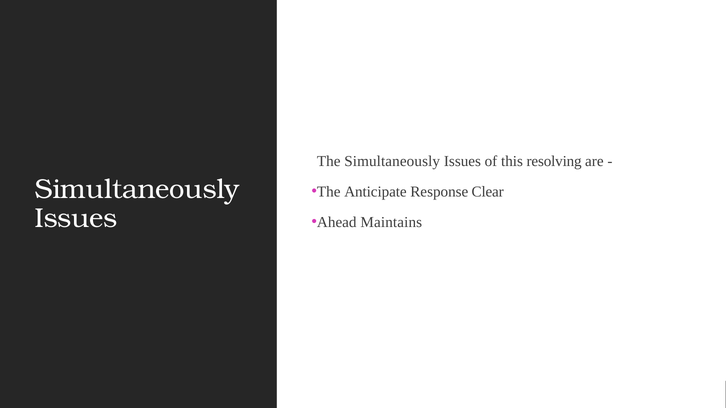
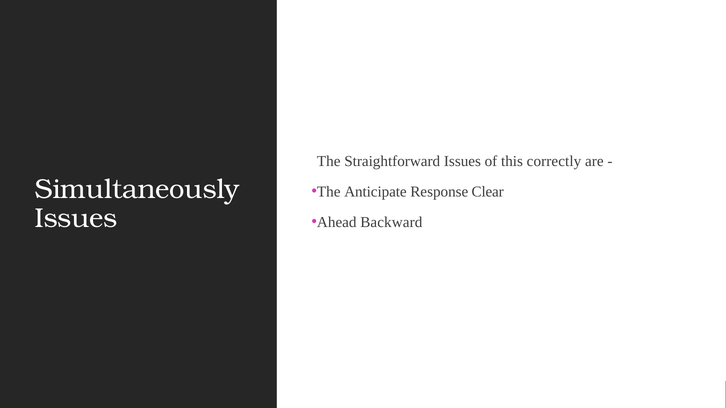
The Simultaneously: Simultaneously -> Straightforward (392, 161)
resolving: resolving -> correctly (554, 161)
Maintains: Maintains -> Backward (391, 223)
